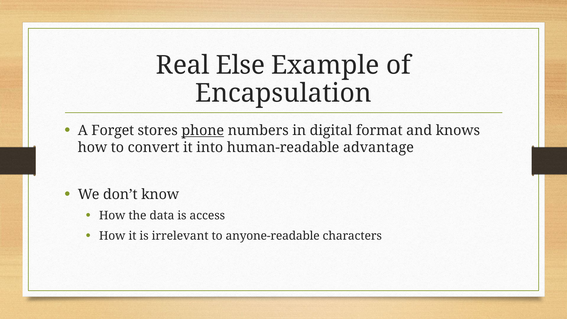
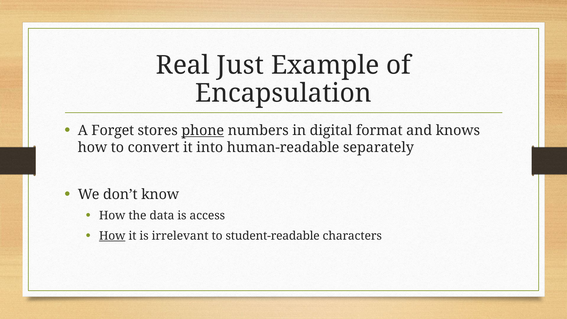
Else: Else -> Just (240, 65)
advantage: advantage -> separately (378, 148)
How underline: none -> present (112, 236)
anyone-readable: anyone-readable -> student-readable (273, 236)
